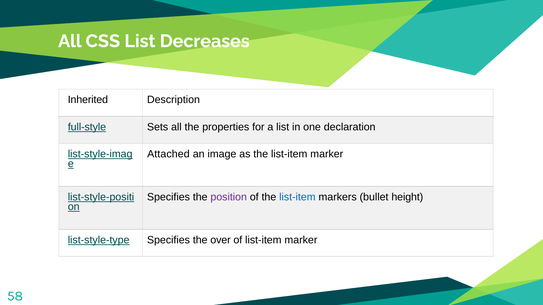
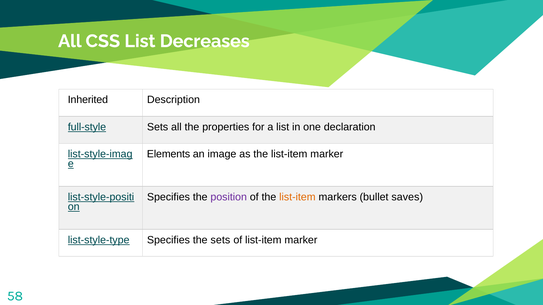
Attached: Attached -> Elements (169, 154)
list-item colour: blue -> orange (297, 197)
height: height -> saves (407, 197)
the over: over -> sets (220, 240)
